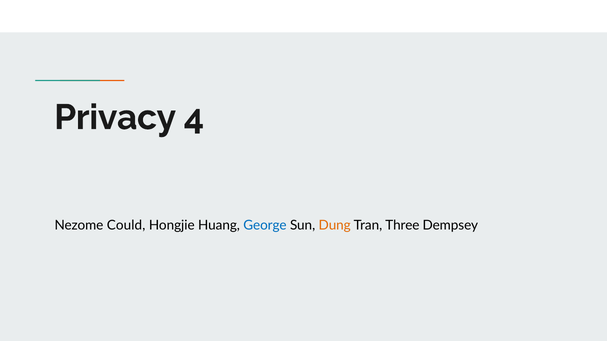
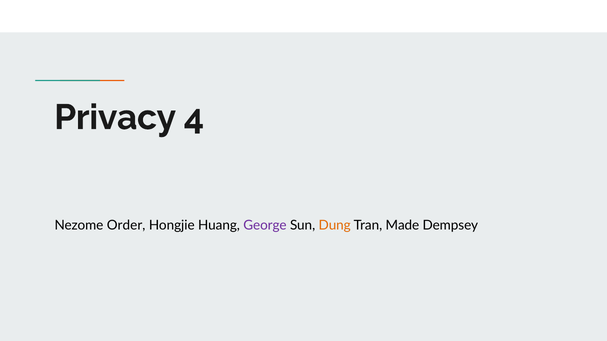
Could: Could -> Order (126, 226)
George colour: blue -> purple (265, 226)
Three: Three -> Made (402, 226)
